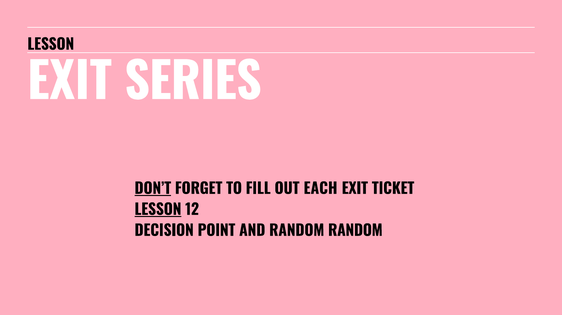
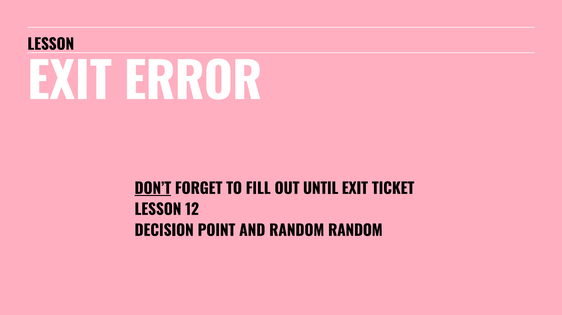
SERIES: SERIES -> ERROR (193, 83)
EACH: EACH -> UNTIL (321, 189)
LESSON underline: present -> none (158, 210)
